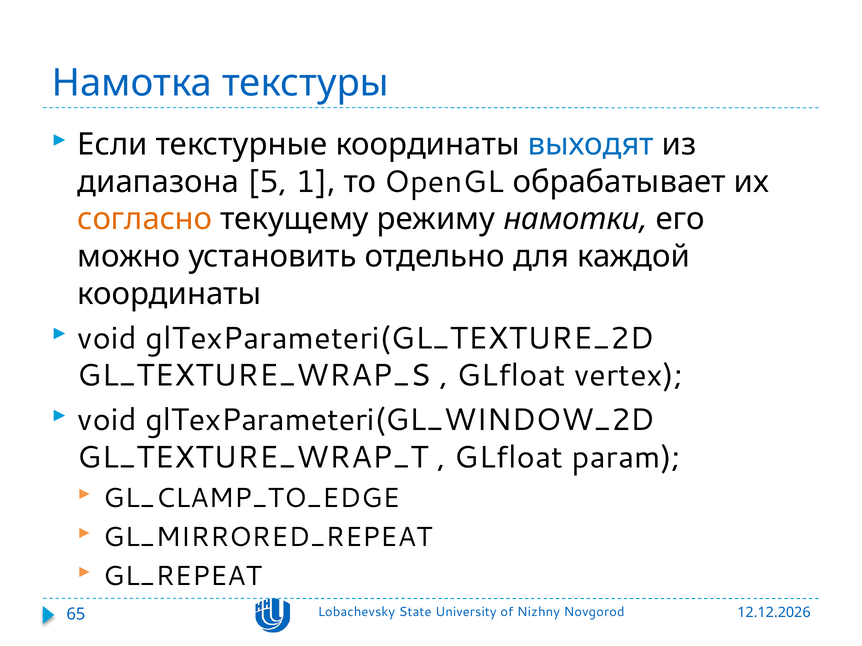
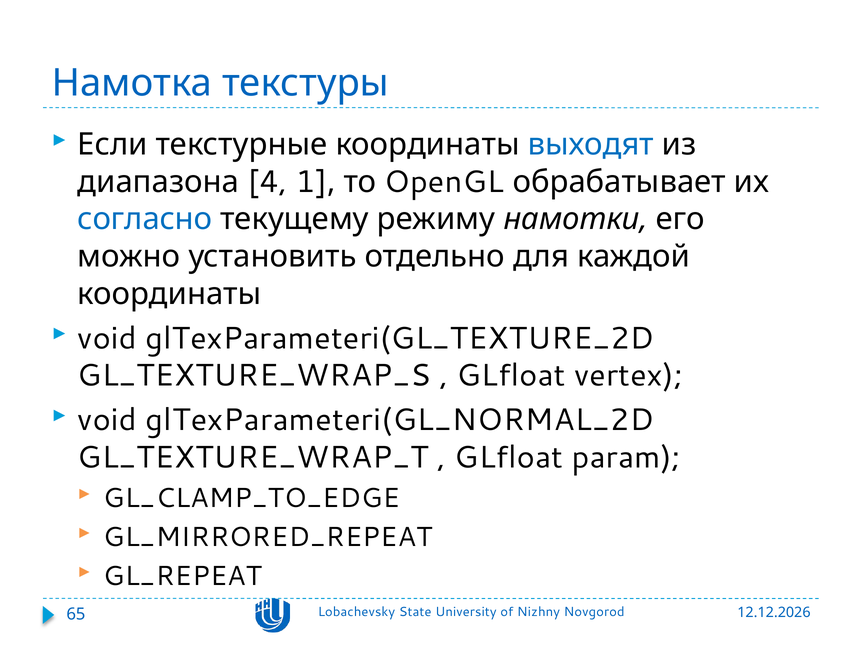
5: 5 -> 4 (268, 182)
согласно colour: orange -> blue (145, 219)
glTexParameteri(GL_WINDOW_2D: glTexParameteri(GL_WINDOW_2D -> glTexParameteri(GL_NORMAL_2D (400, 420)
